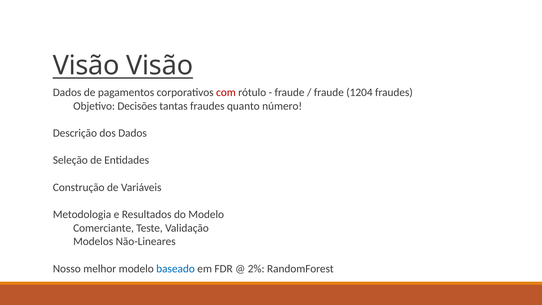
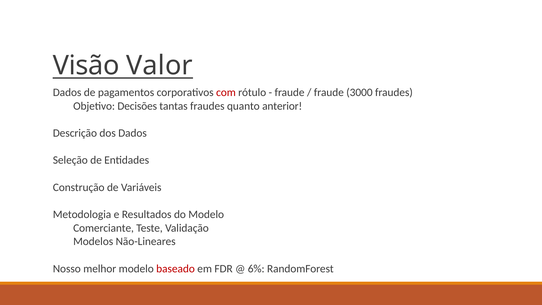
Visão Visão: Visão -> Valor (159, 66)
1204: 1204 -> 3000 (359, 92)
número: número -> anterior (282, 106)
baseado colour: blue -> red (176, 269)
2%: 2% -> 6% (256, 269)
